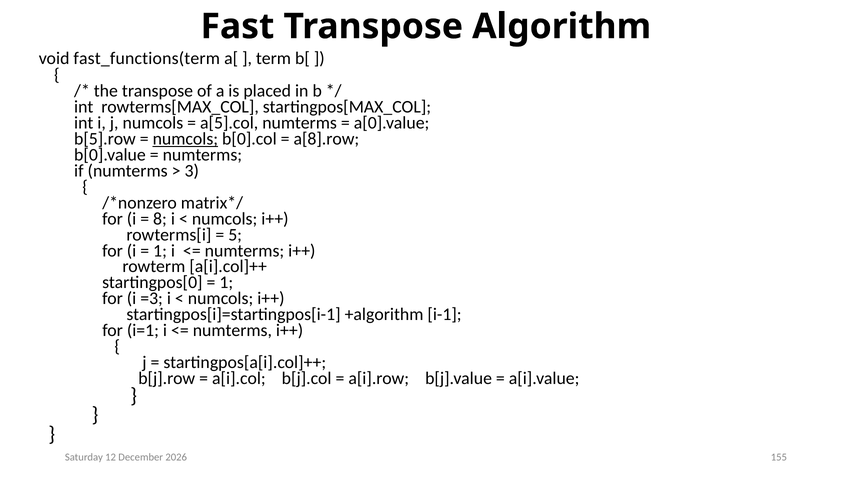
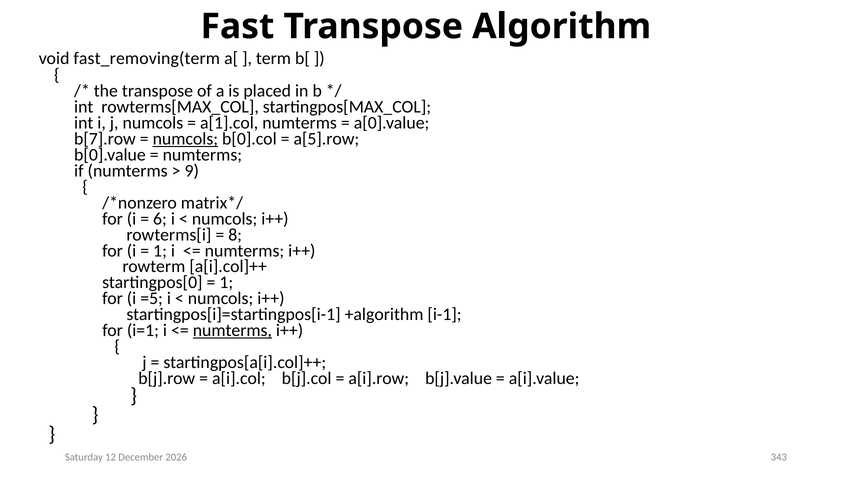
fast_functions(term: fast_functions(term -> fast_removing(term (147, 58)
a[5].col: a[5].col -> a[1].col (229, 123)
b[5].row: b[5].row -> b[7].row (105, 139)
a[8].row: a[8].row -> a[5].row (326, 139)
3: 3 -> 9 (192, 171)
8: 8 -> 6 (160, 219)
5: 5 -> 8 (235, 235)
=3: =3 -> =5 (152, 299)
numterms underline: none -> present (232, 331)
155: 155 -> 343 (779, 458)
